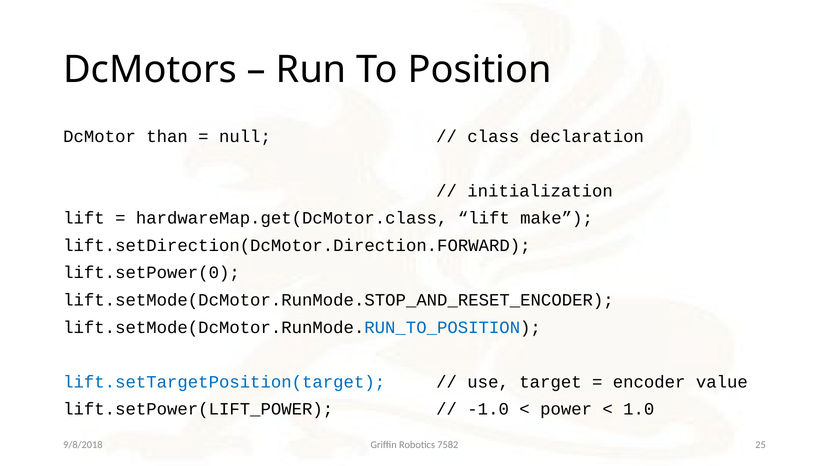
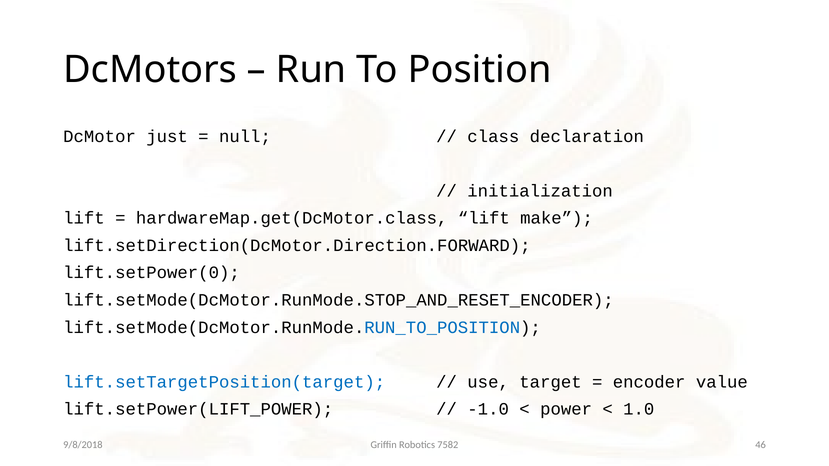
than: than -> just (167, 136)
25: 25 -> 46 (761, 445)
